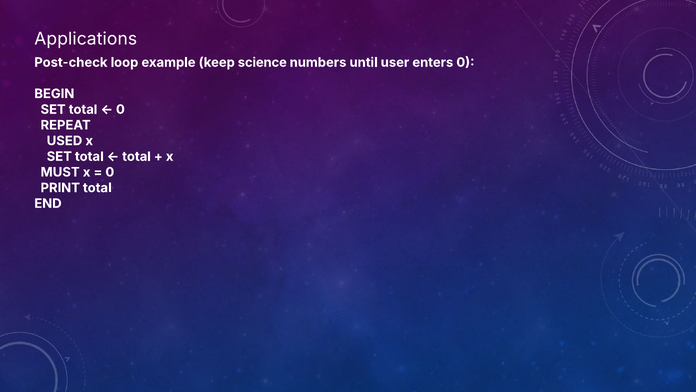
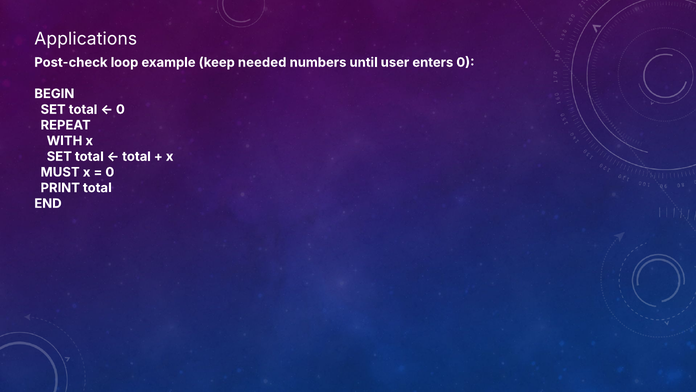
science: science -> needed (262, 62)
USED: USED -> WITH (65, 141)
